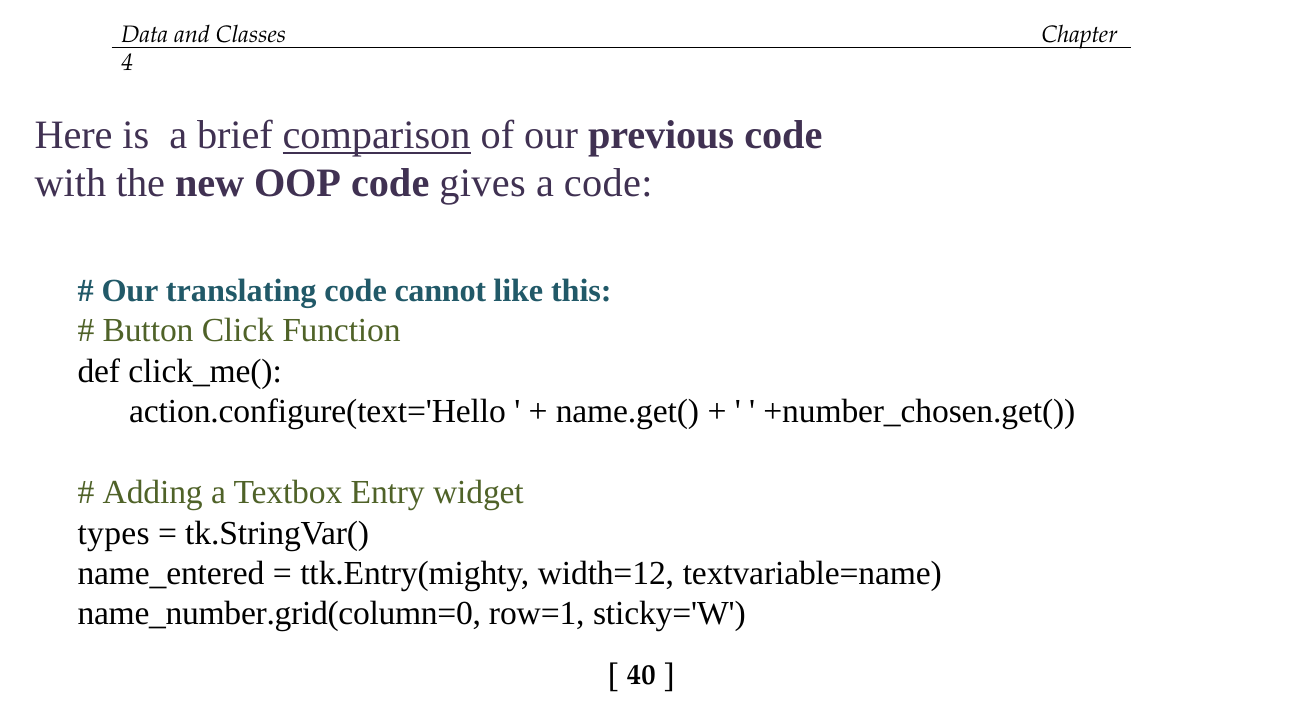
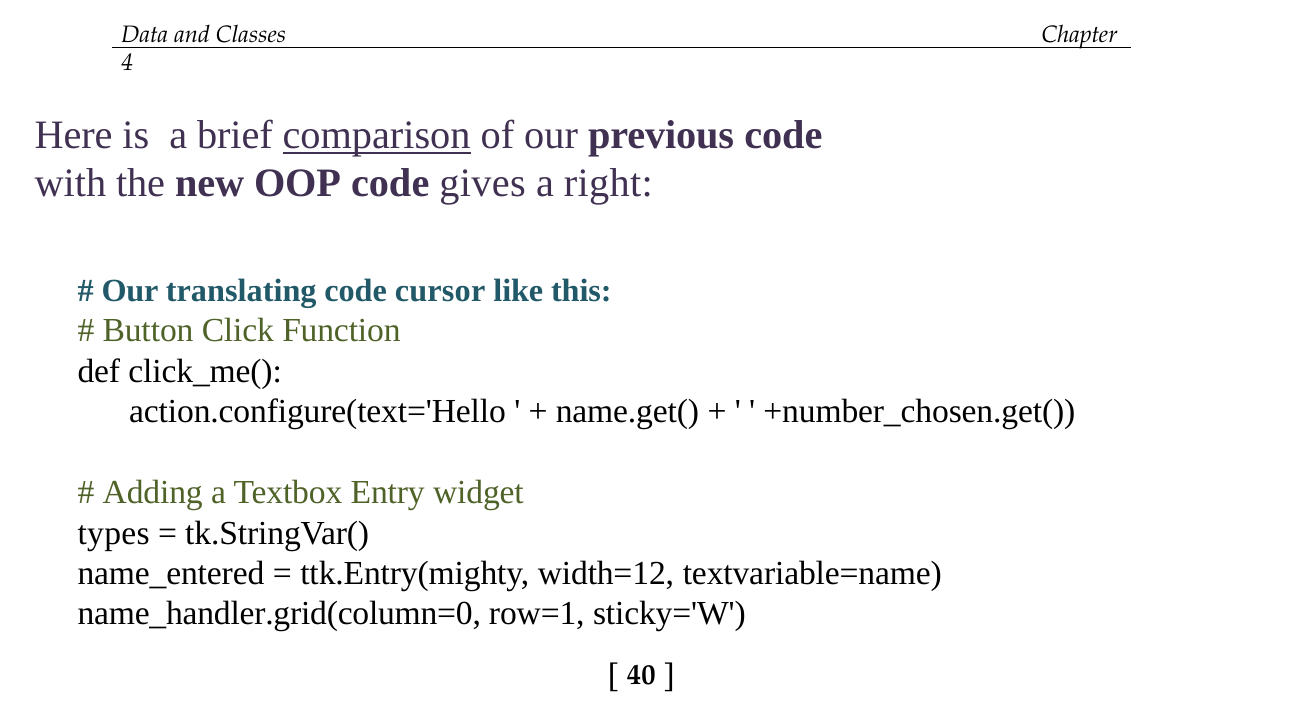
a code: code -> right (608, 183)
cannot: cannot -> cursor (440, 291)
name_number.grid(column=0: name_number.grid(column=0 -> name_handler.grid(column=0 (279, 613)
